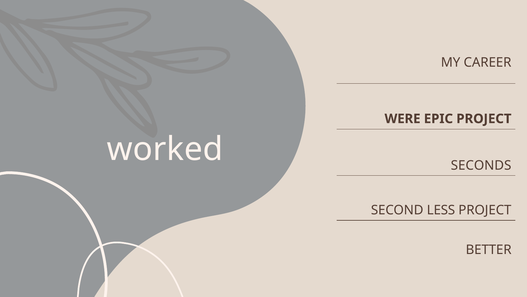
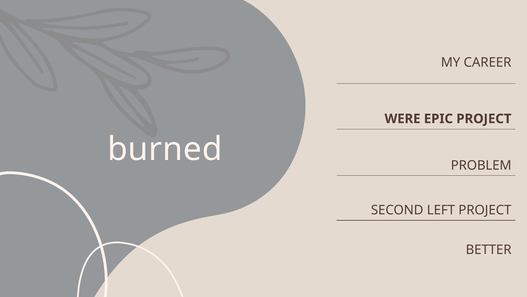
worked: worked -> burned (165, 149)
SECONDS: SECONDS -> PROBLEM (481, 165)
LESS: LESS -> LEFT (441, 210)
